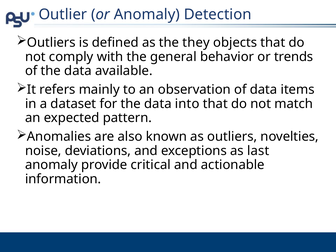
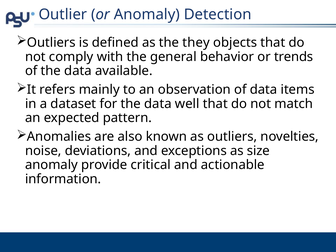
into: into -> well (187, 104)
last: last -> size (258, 151)
